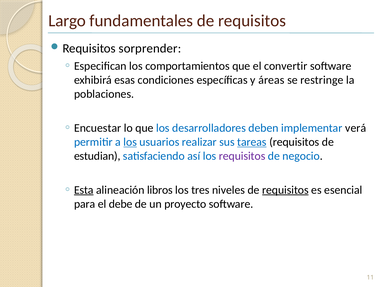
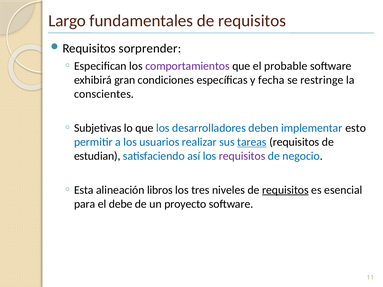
comportamientos colour: black -> purple (187, 66)
convertir: convertir -> probable (286, 66)
esas: esas -> gran (125, 80)
áreas: áreas -> fecha (271, 80)
poblaciones: poblaciones -> conscientes (104, 94)
Encuestar: Encuestar -> Subjetivas (98, 128)
verá: verá -> esto (356, 128)
los underline: present -> none (130, 142)
Esta underline: present -> none (84, 190)
